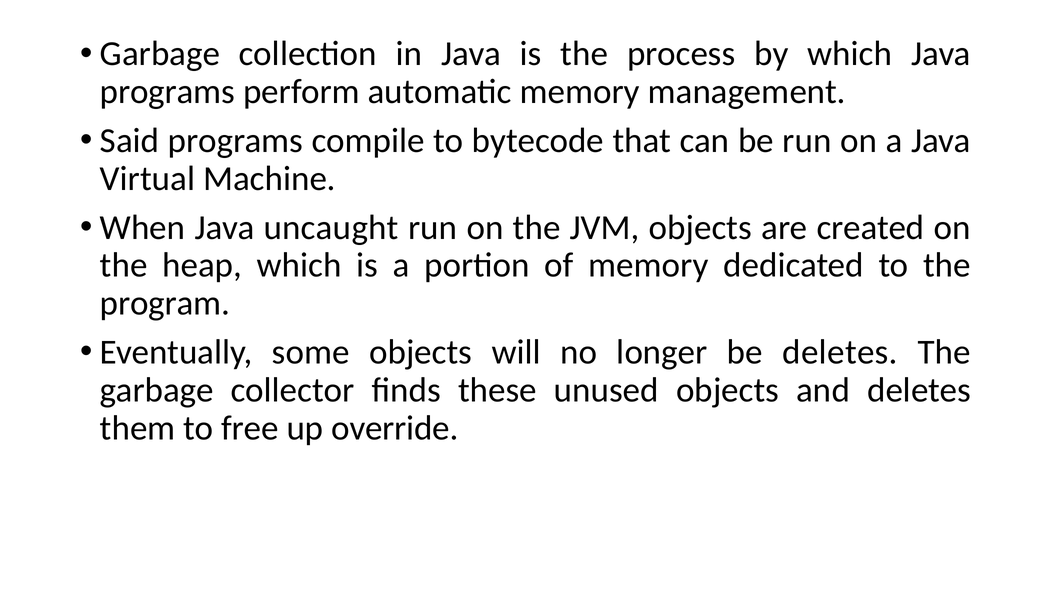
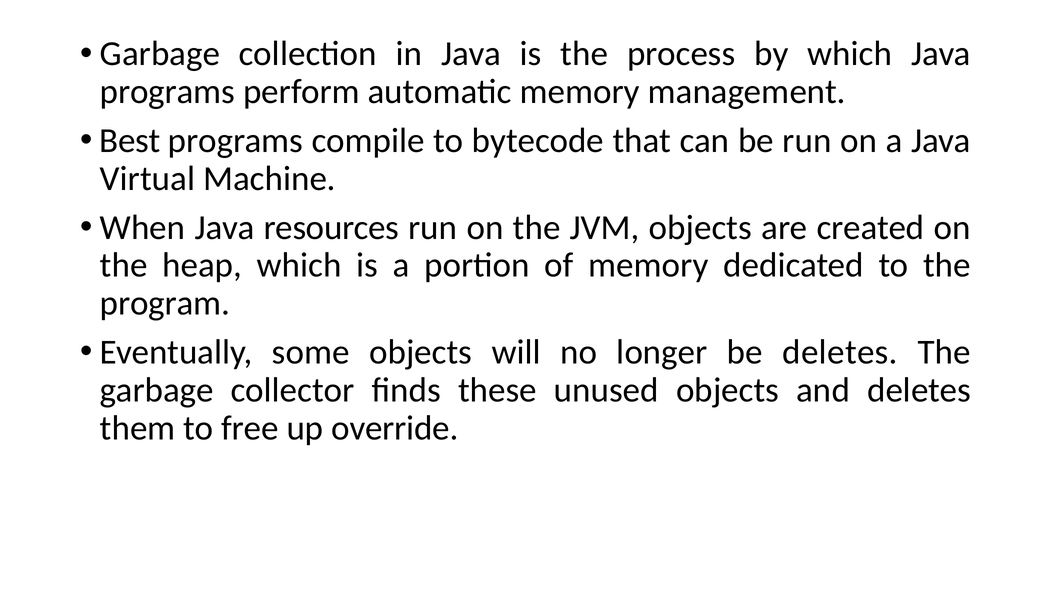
Said: Said -> Best (130, 141)
uncaught: uncaught -> resources (331, 227)
